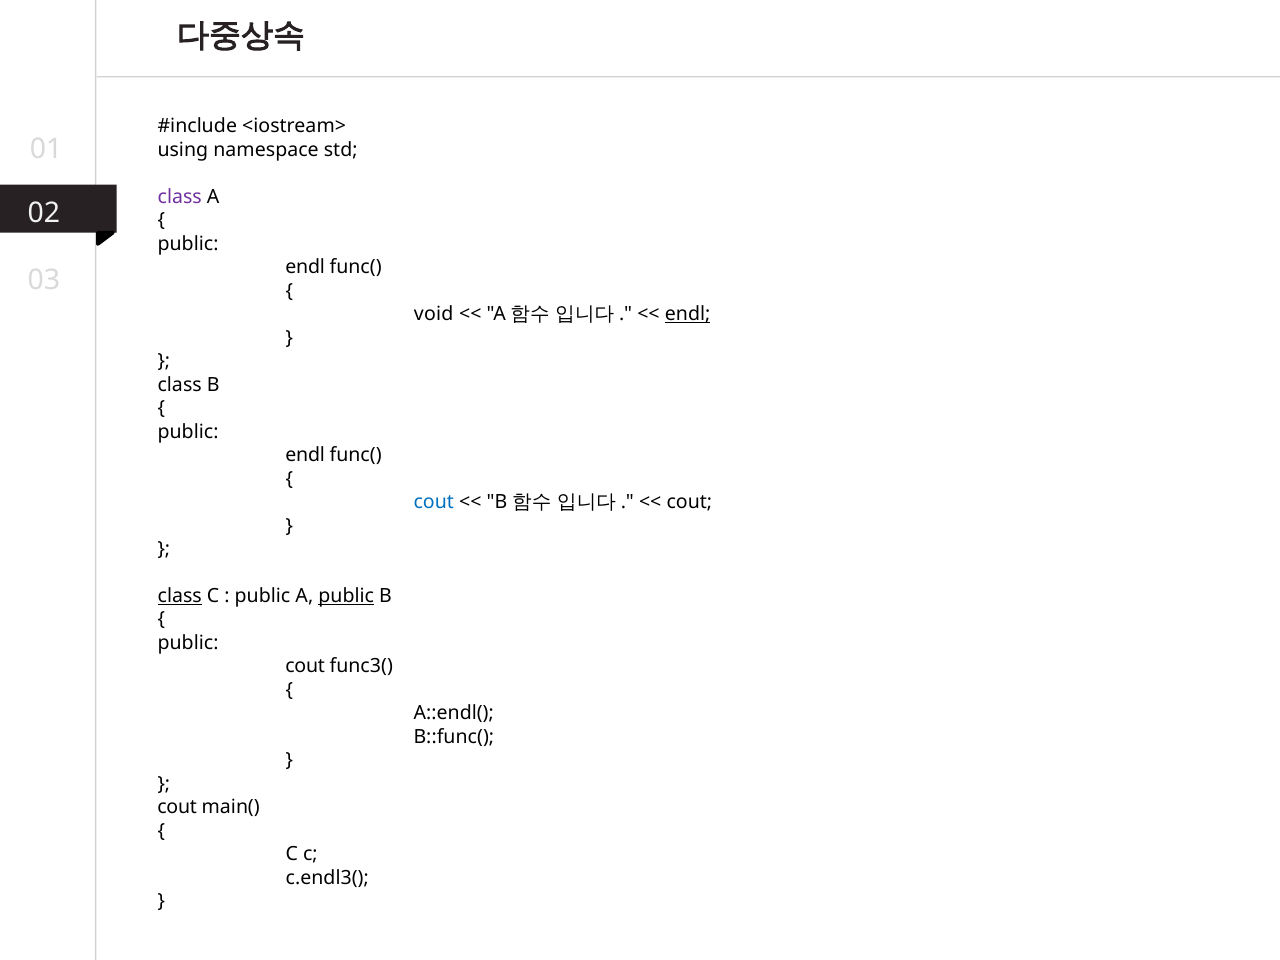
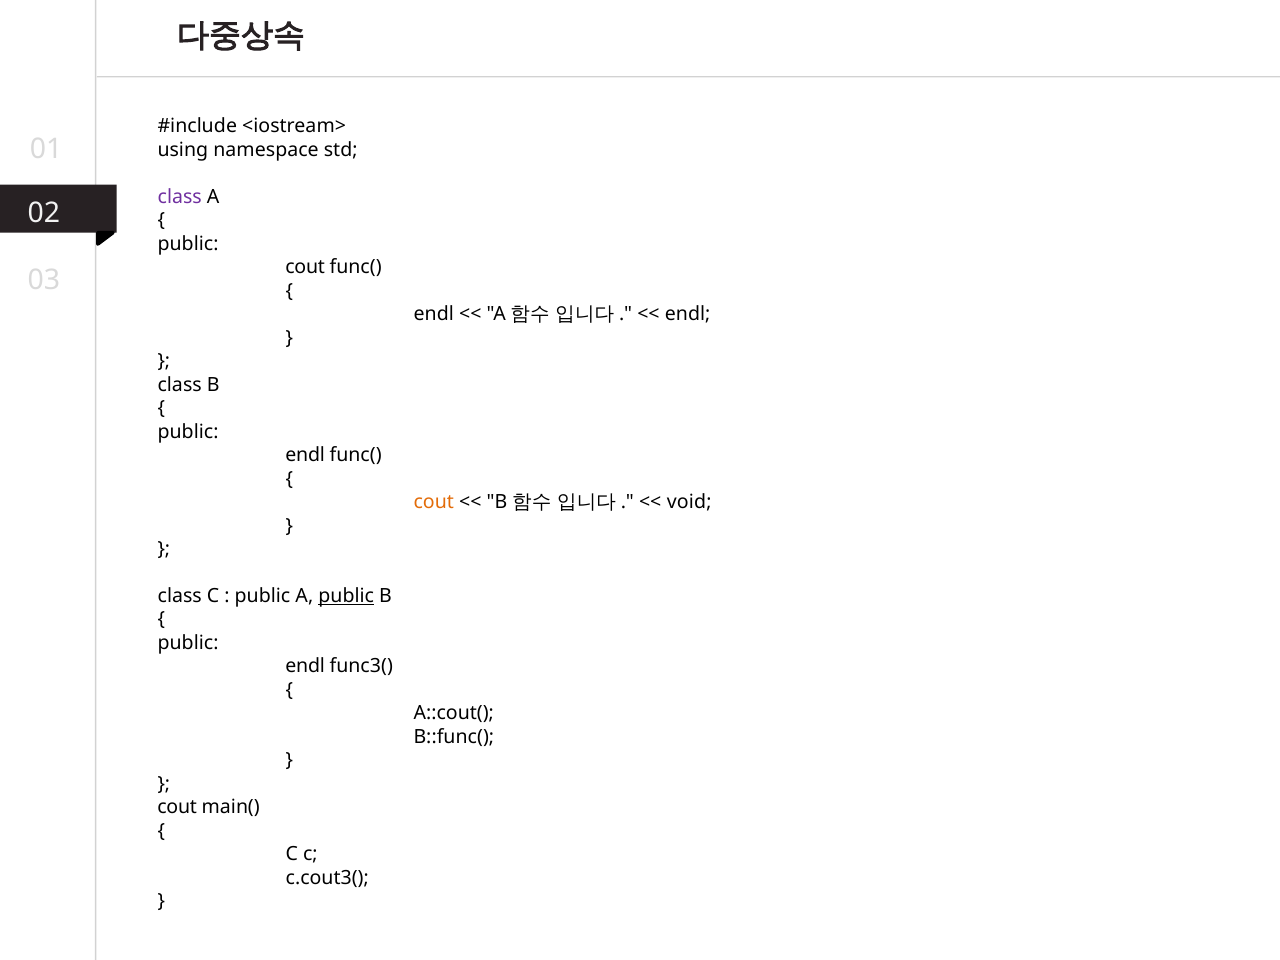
endl: endl -> cout (305, 267)
void: void -> endl (434, 314)
endl underline: present -> none (688, 314)
cout colour: blue -> orange (434, 502)
cout: cout -> void (689, 502)
class underline: present -> none (180, 596)
cout: cout -> endl (305, 667)
A::endl(: A::endl( -> A::cout( (454, 713)
c.endl3(: c.endl3( -> c.cout3( (327, 878)
